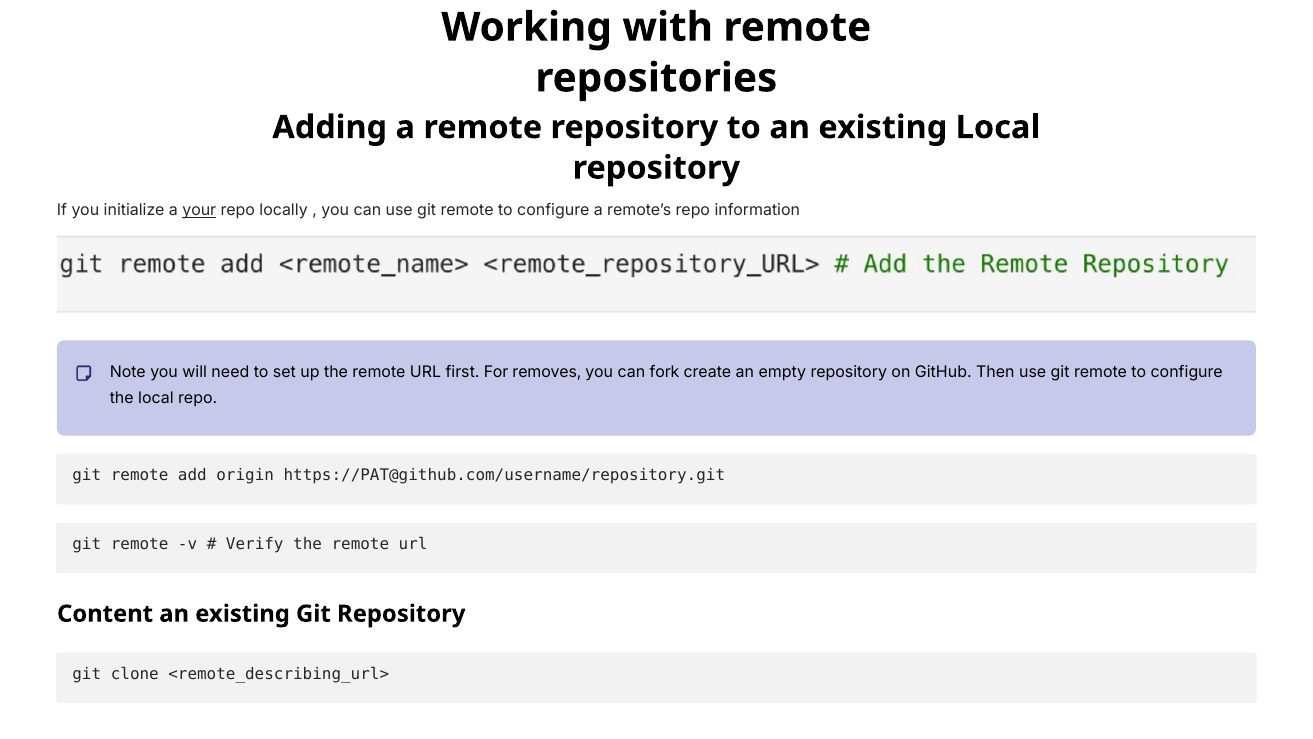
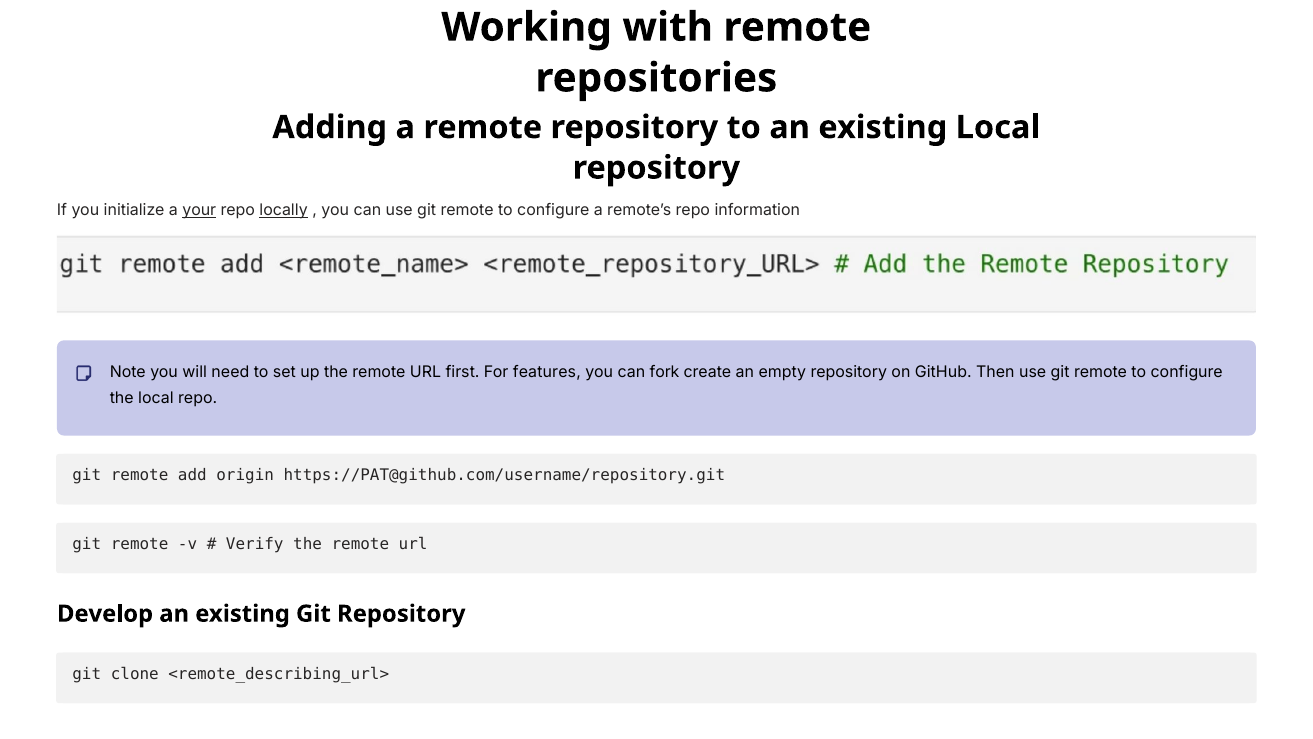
locally underline: none -> present (284, 210)
removes: removes -> features (547, 372)
Content: Content -> Develop (105, 613)
